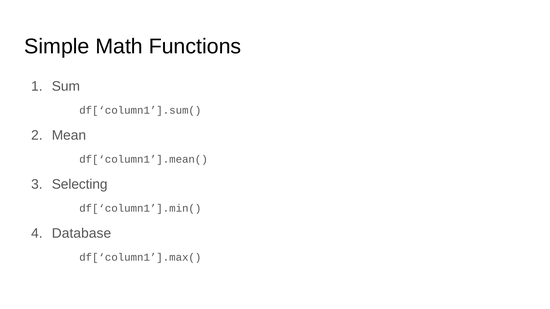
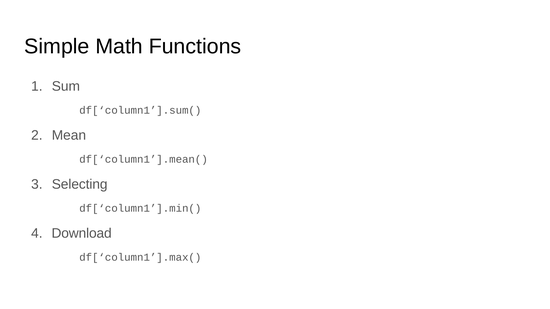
Database: Database -> Download (82, 234)
